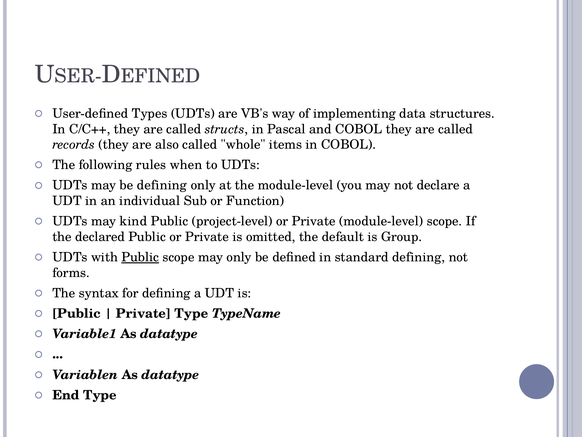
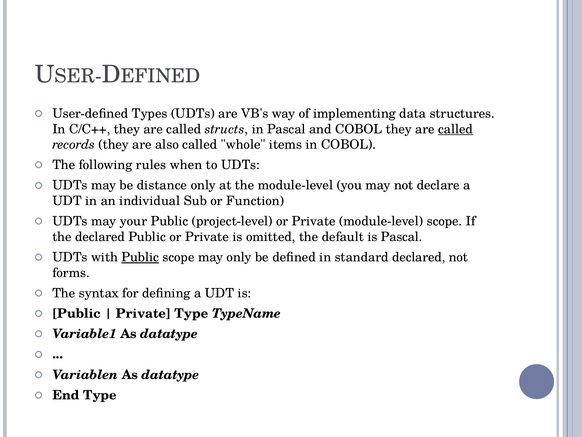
called underline: none -> present (456, 129)
be defining: defining -> distance (162, 185)
kind: kind -> your (133, 221)
is Group: Group -> Pascal (402, 237)
standard defining: defining -> declared (419, 257)
